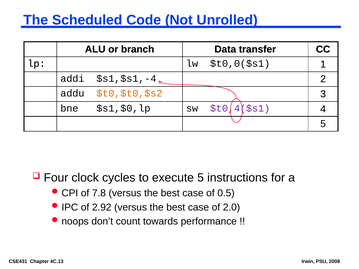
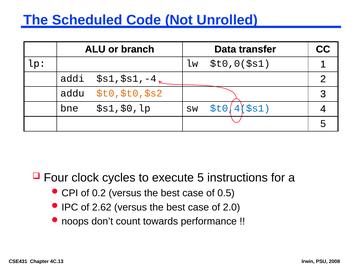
$t0,4($s1 colour: purple -> blue (240, 108)
7.8: 7.8 -> 0.2 (99, 193)
2.92: 2.92 -> 2.62 (102, 207)
